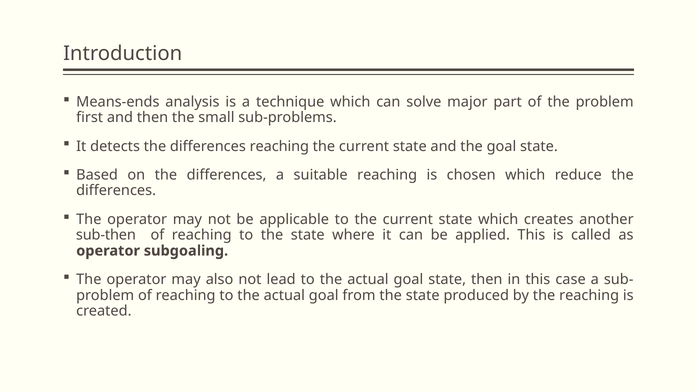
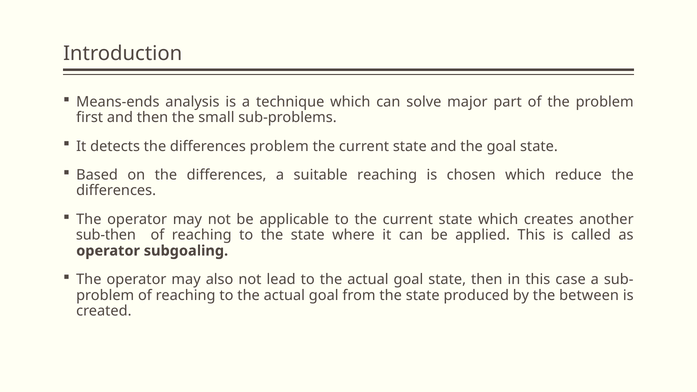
differences reaching: reaching -> problem (279, 146)
the reaching: reaching -> between (589, 295)
